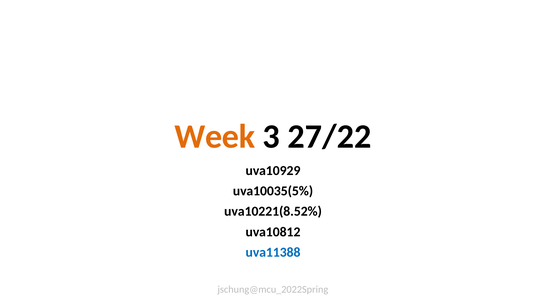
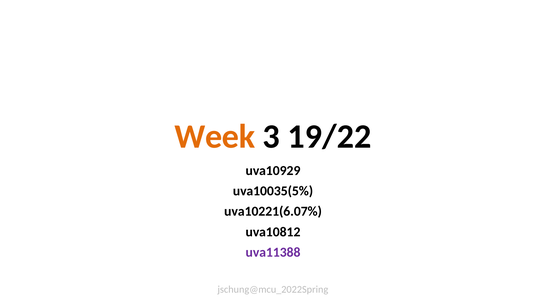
27/22: 27/22 -> 19/22 (329, 136)
uva10221(8.52%: uva10221(8.52% -> uva10221(6.07% (273, 212)
uva11388 colour: blue -> purple (273, 252)
